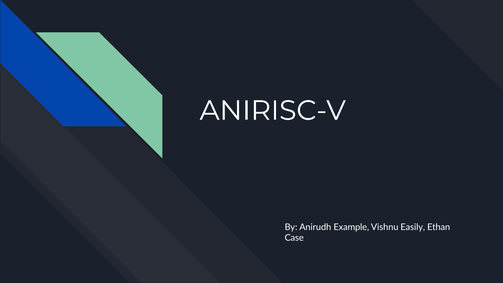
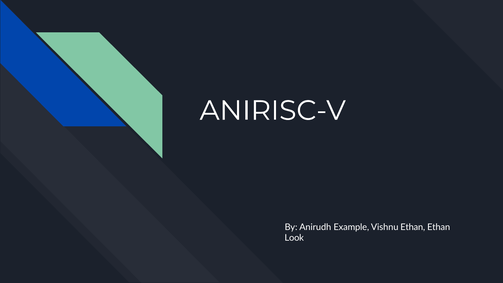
Vishnu Easily: Easily -> Ethan (413, 227)
Case: Case -> Look (294, 238)
